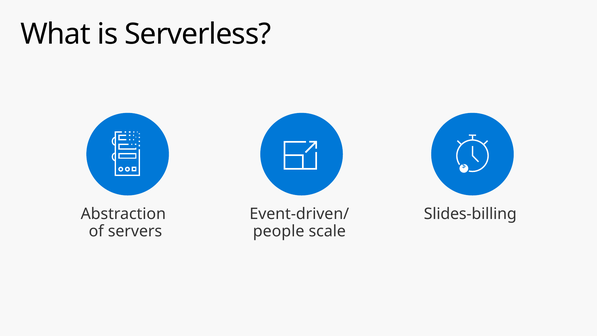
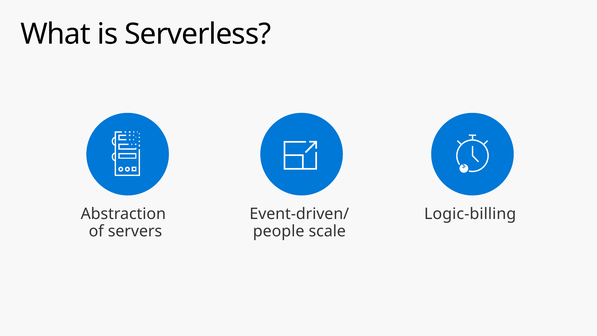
Slides-billing: Slides-billing -> Logic-billing (470, 214)
